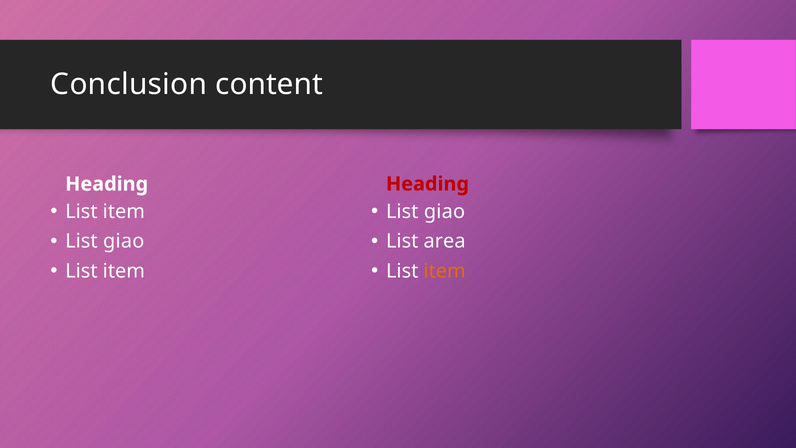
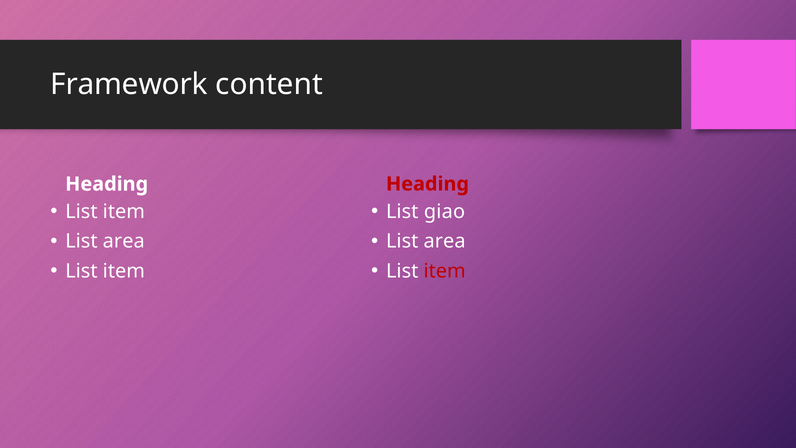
Conclusion: Conclusion -> Framework (129, 84)
giao: giao -> area (124, 241)
item colour: orange -> red (445, 271)
